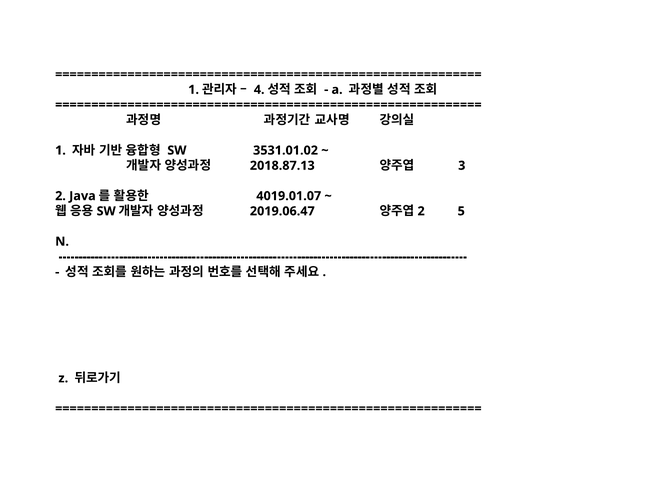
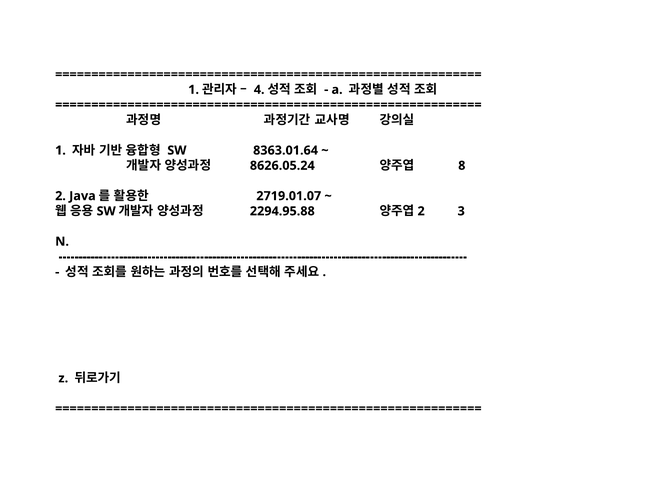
3531.01.02: 3531.01.02 -> 8363.01.64 (286, 150)
2018.87.13: 2018.87.13 -> 8626.05.24 (282, 166)
3: 3 -> 8 (462, 166)
4019.01.07: 4019.01.07 -> 2719.01.07 (289, 196)
2019.06.47: 2019.06.47 -> 2294.95.88 (282, 211)
5: 5 -> 3 (461, 211)
